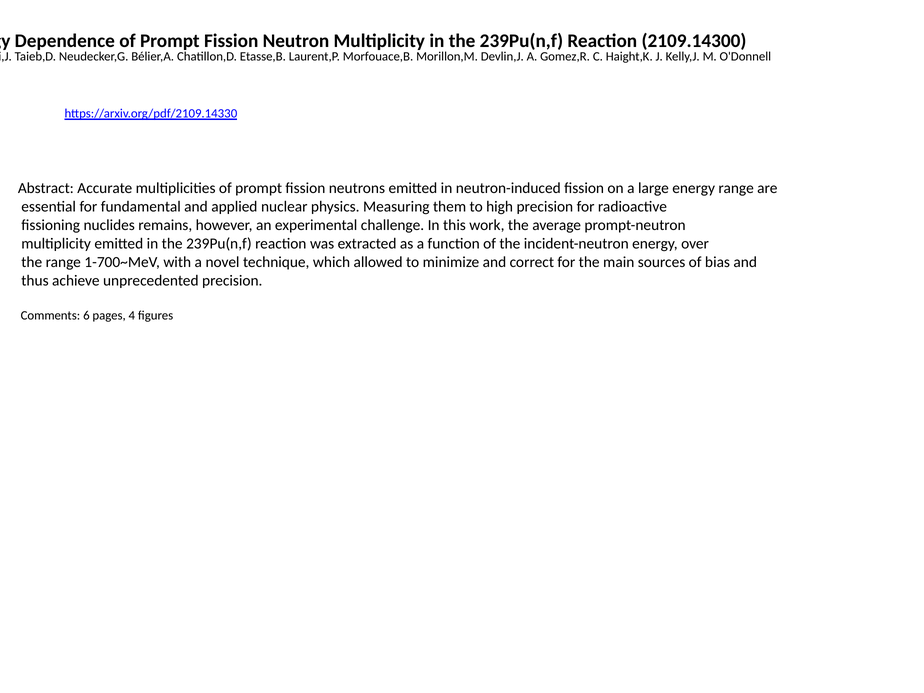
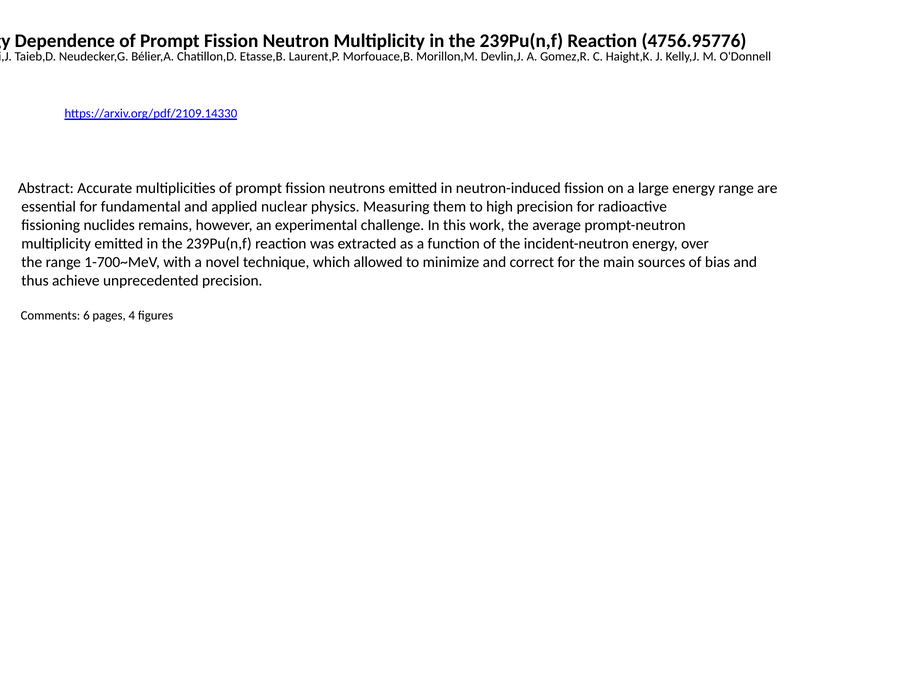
2109.14300: 2109.14300 -> 4756.95776 (694, 41)
